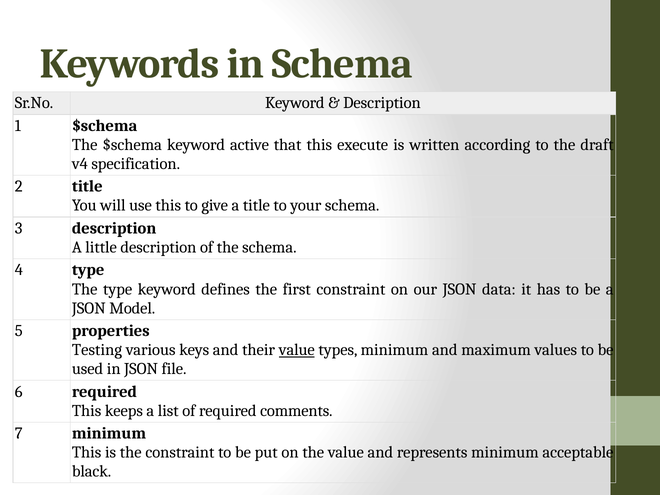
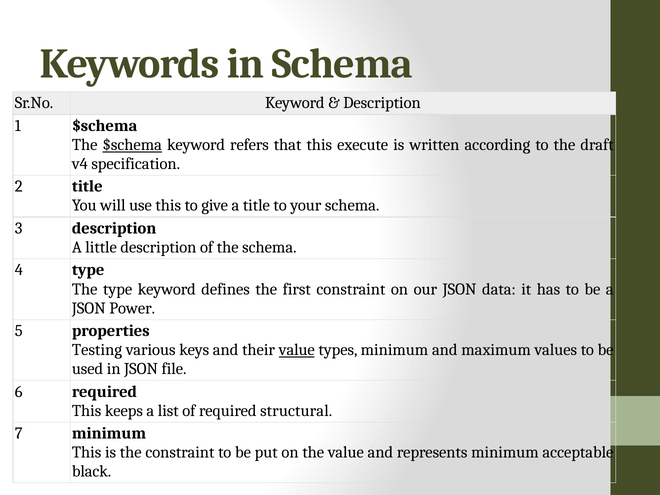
$schema underline: none -> present (132, 145)
active: active -> refers (249, 145)
Model: Model -> Power (132, 308)
comments: comments -> structural (296, 411)
